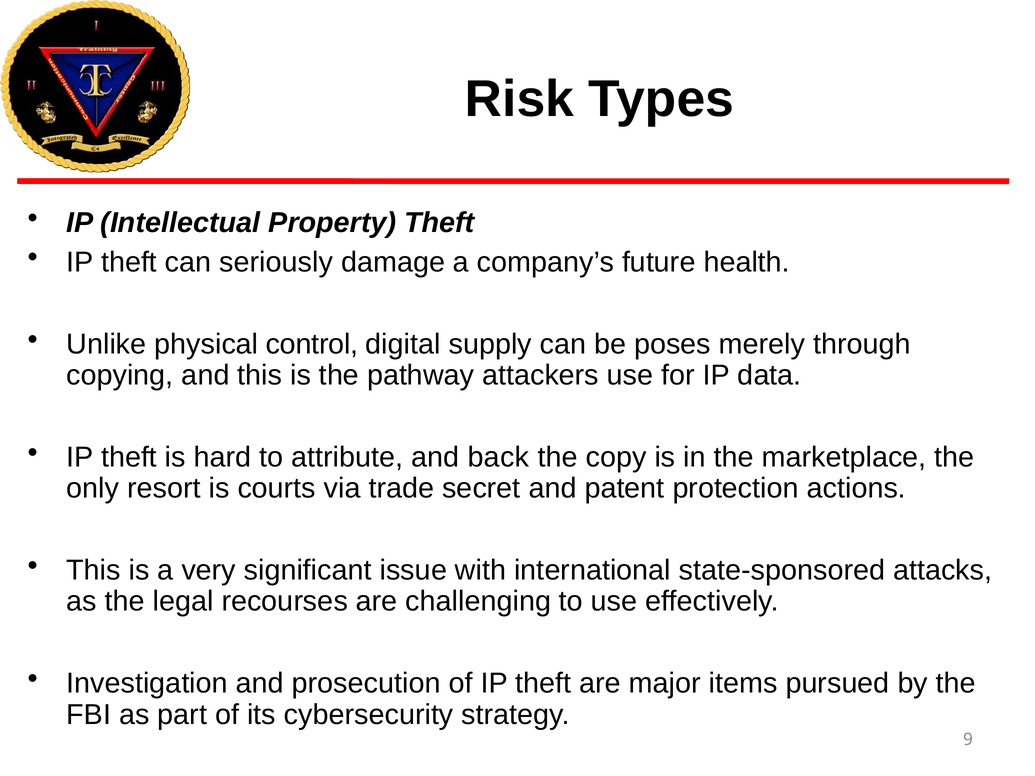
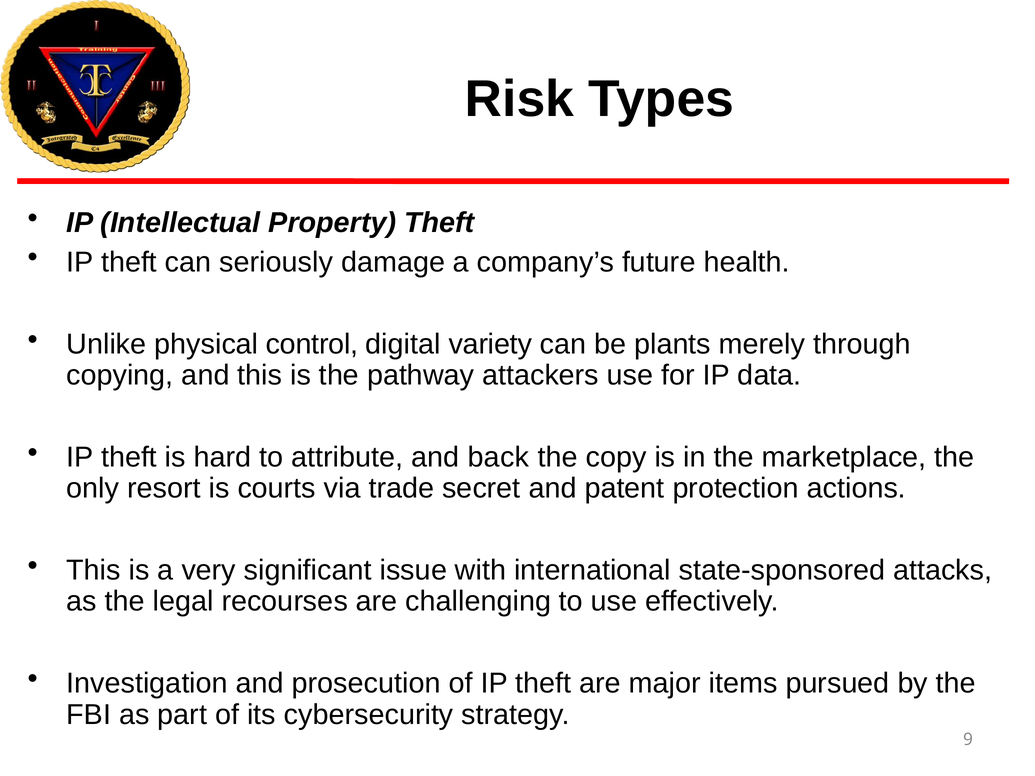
supply: supply -> variety (490, 344)
poses: poses -> plants (672, 344)
